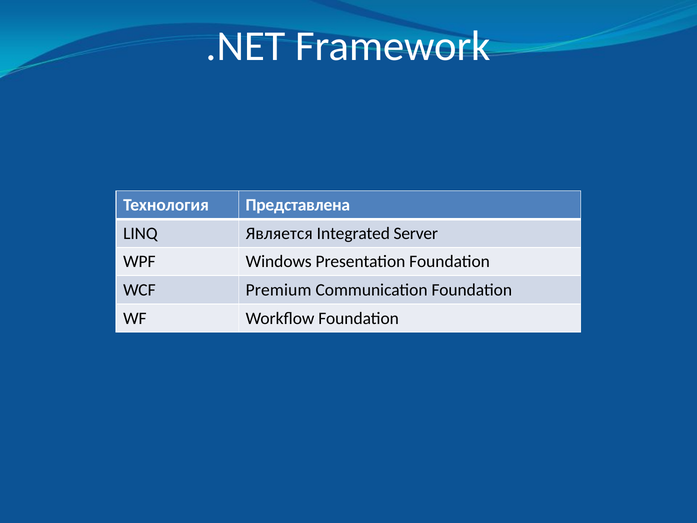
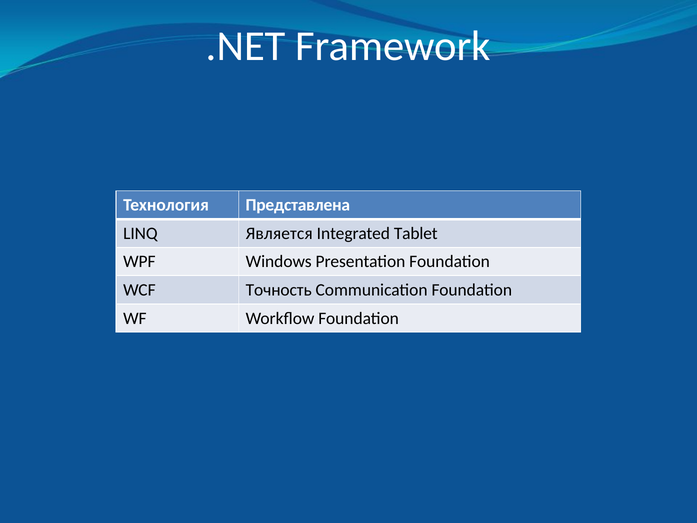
Server: Server -> Tablet (416, 233)
Premium: Premium -> Точность (279, 290)
